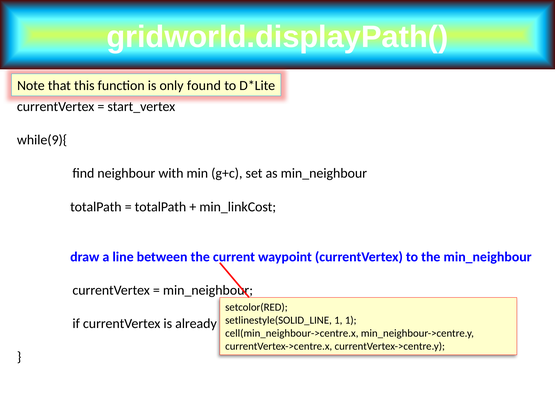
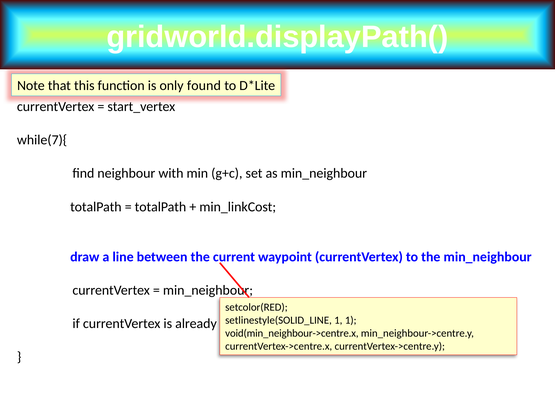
while(9){: while(9){ -> while(7){ (42, 140)
cell(min_neighbour->centre.x: cell(min_neighbour->centre.x -> void(min_neighbour->centre.x (292, 333)
